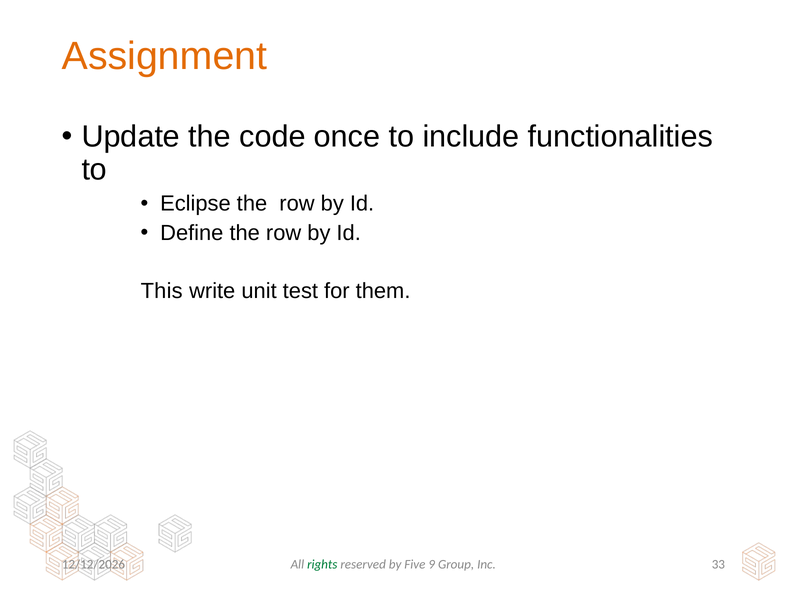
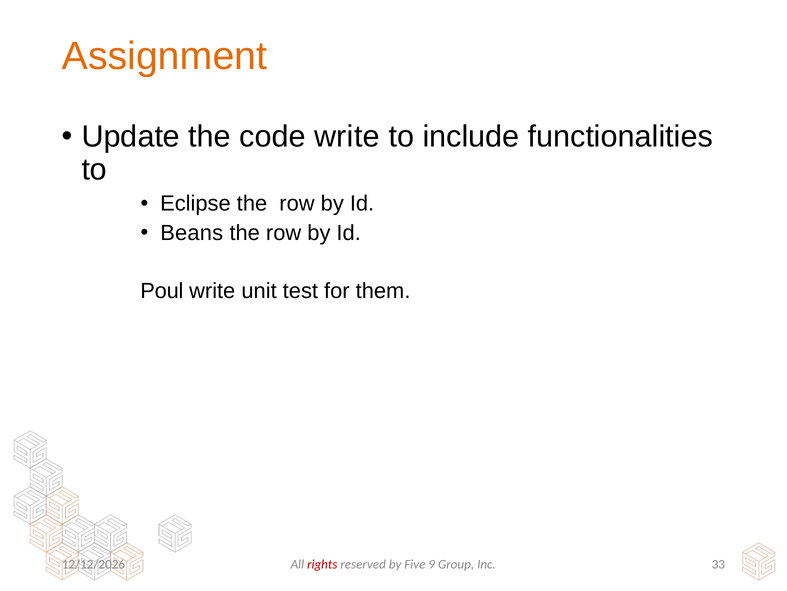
code once: once -> write (347, 137)
Define: Define -> Beans (192, 233)
This: This -> Poul (162, 291)
rights colour: green -> red (322, 564)
